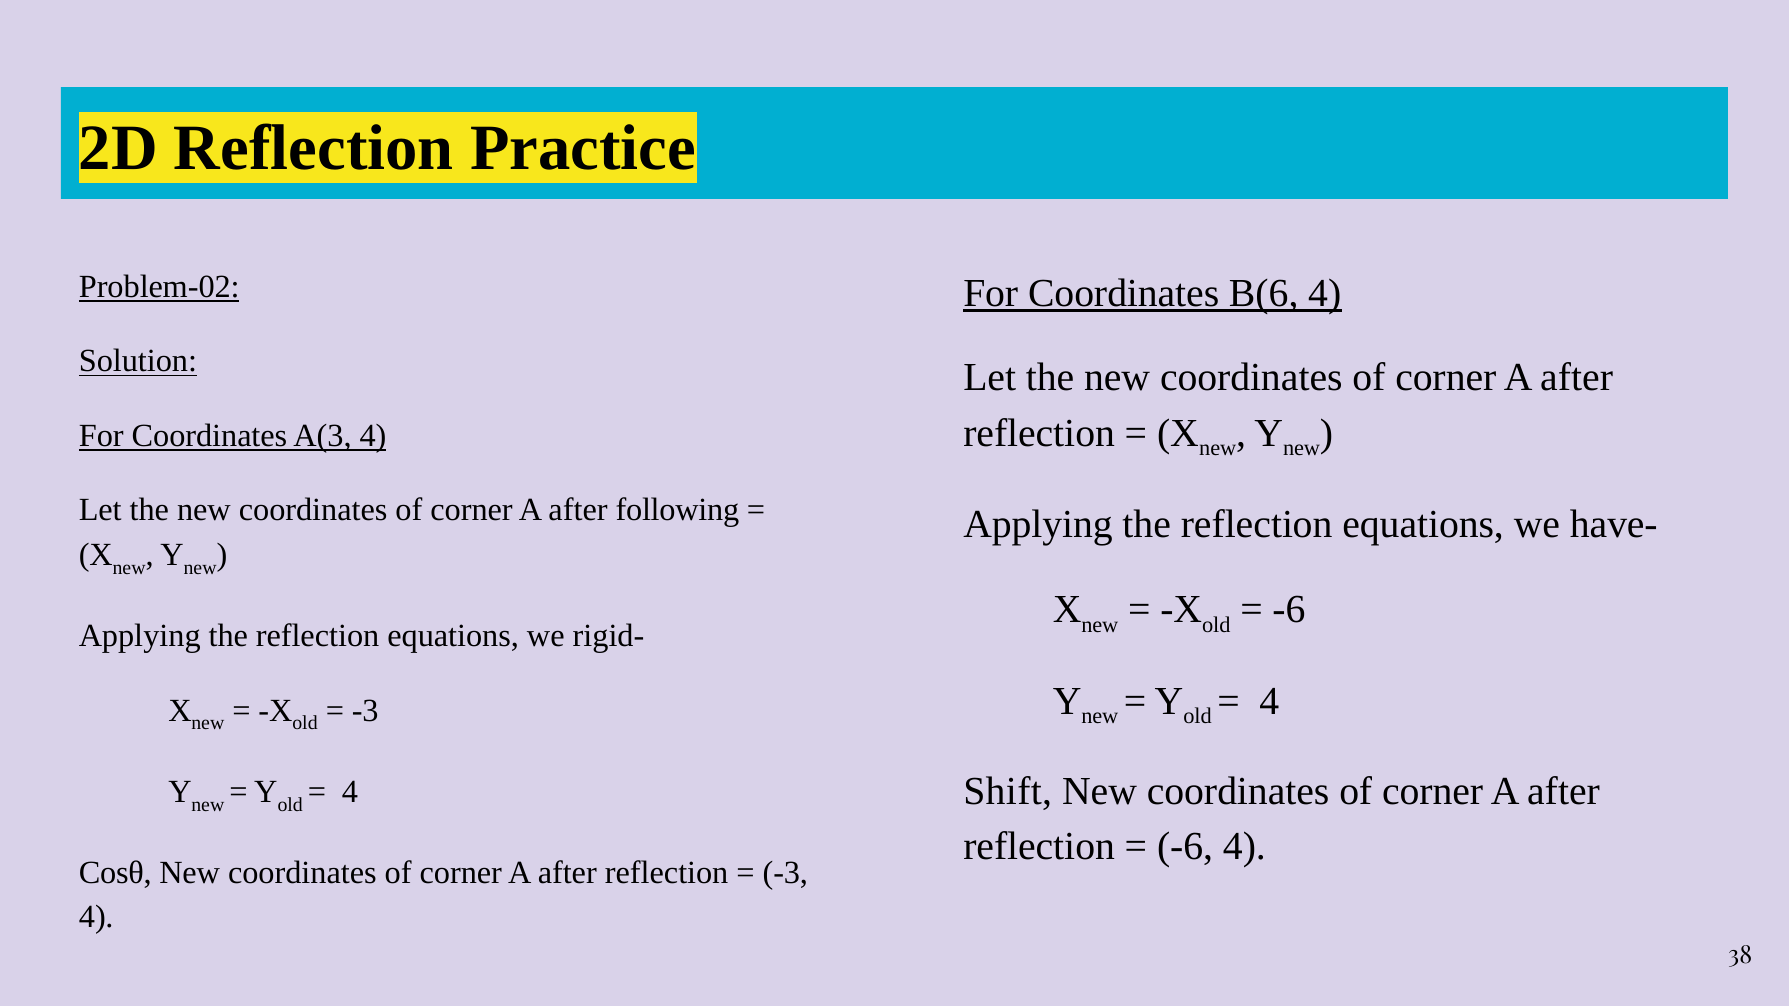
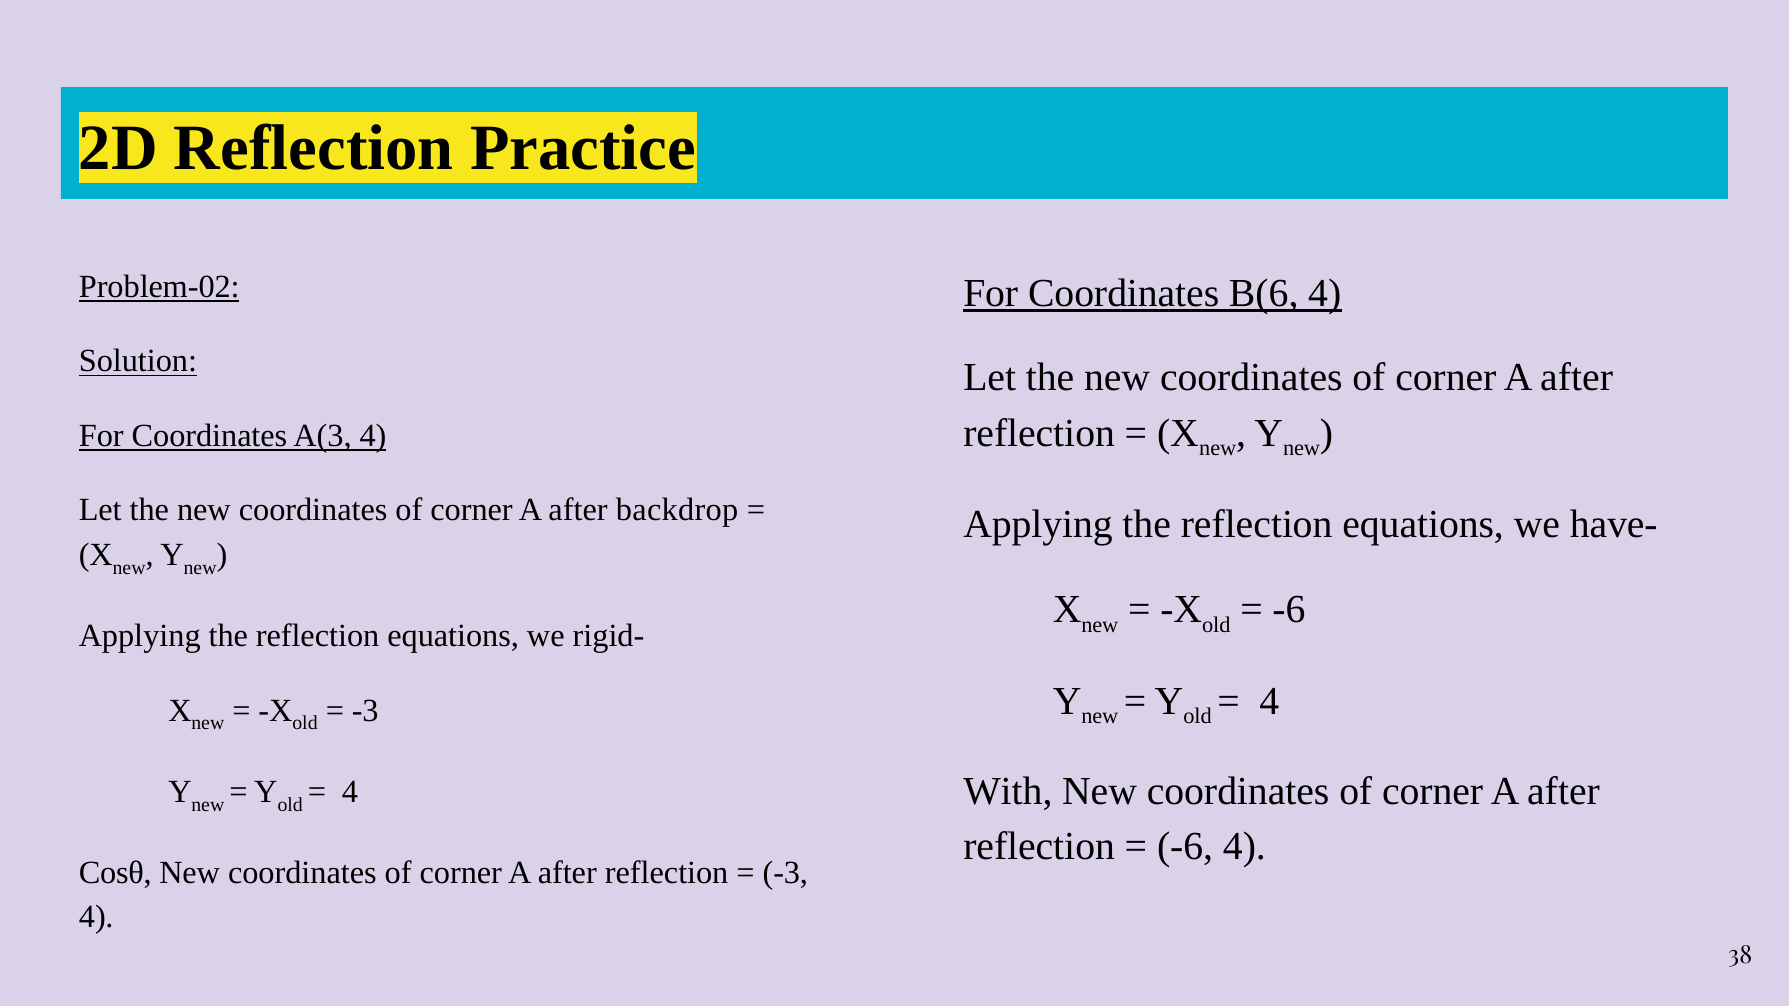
following: following -> backdrop (677, 510)
Shift: Shift -> With (1008, 792)
